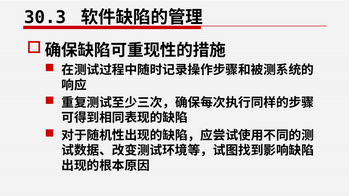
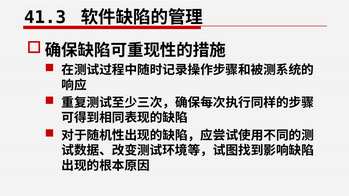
30.3: 30.3 -> 41.3 (45, 18)
